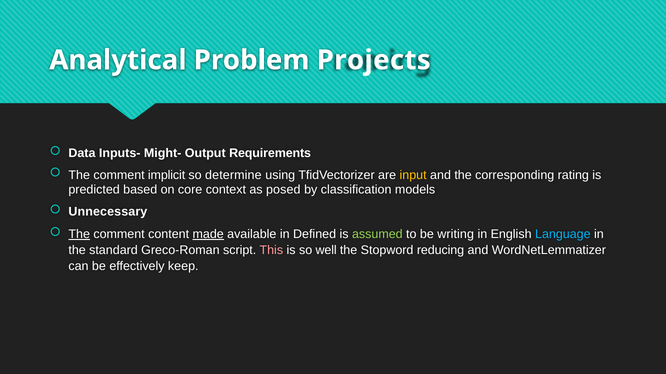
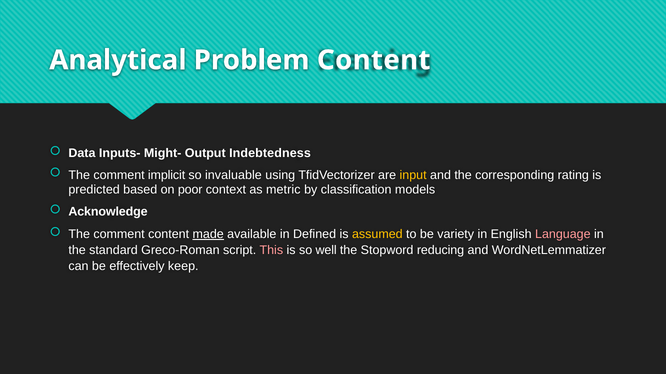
Problem Projects: Projects -> Content (374, 60)
Requirements: Requirements -> Indebtedness (270, 154)
determine: determine -> invaluable (233, 175)
core: core -> poor (190, 190)
posed: posed -> metric (283, 190)
Unnecessary: Unnecessary -> Acknowledge (108, 212)
The underline: present -> none (79, 235)
assumed colour: light green -> yellow (377, 235)
writing: writing -> variety (456, 235)
Language colour: light blue -> pink (563, 235)
